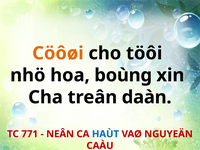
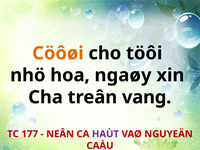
boùng: boùng -> ngaøy (123, 75)
daàn: daàn -> vang (147, 97)
771: 771 -> 177 (30, 134)
HAÙT colour: blue -> purple (105, 134)
